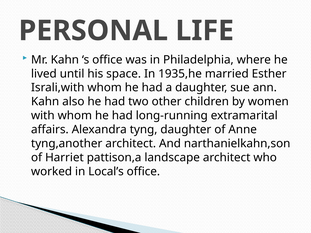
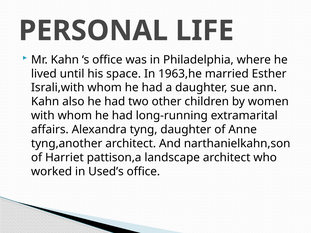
1935,he: 1935,he -> 1963,he (180, 74)
Local’s: Local’s -> Used’s (106, 172)
